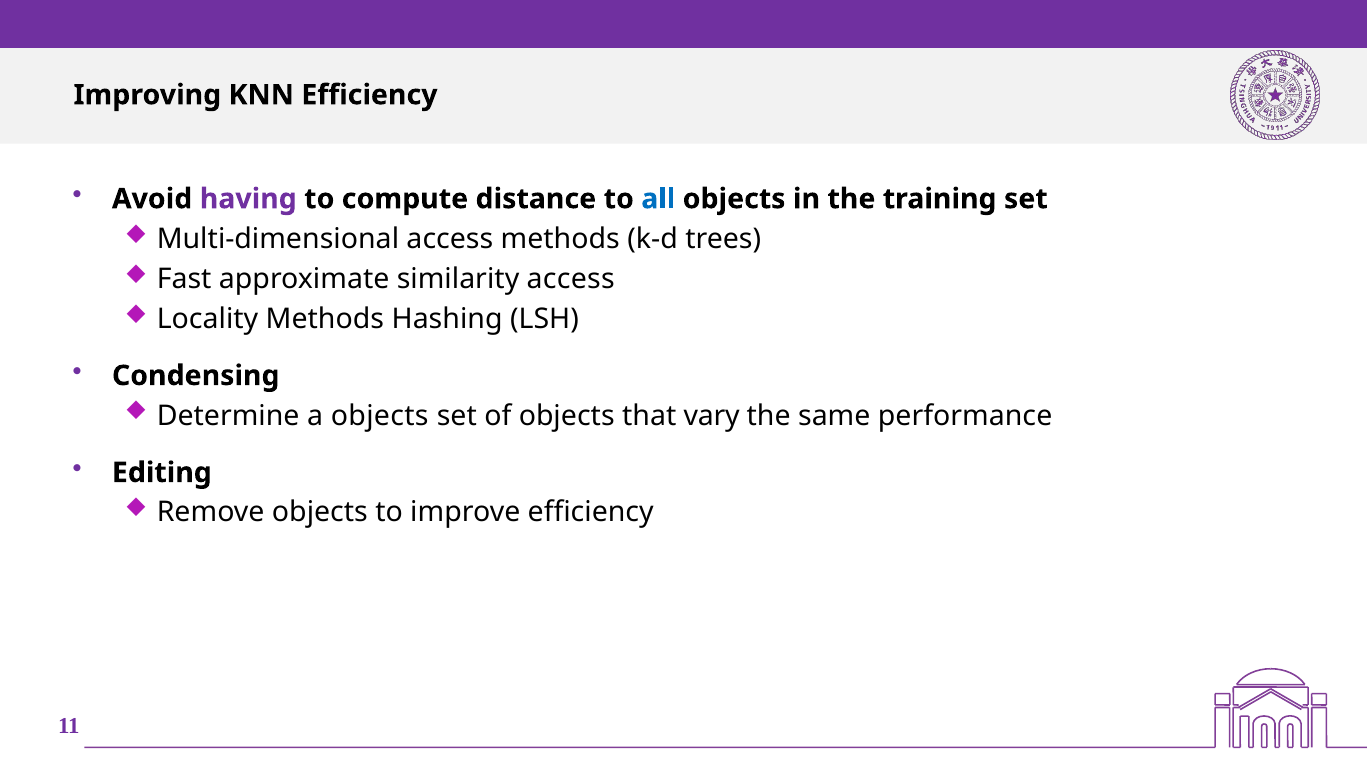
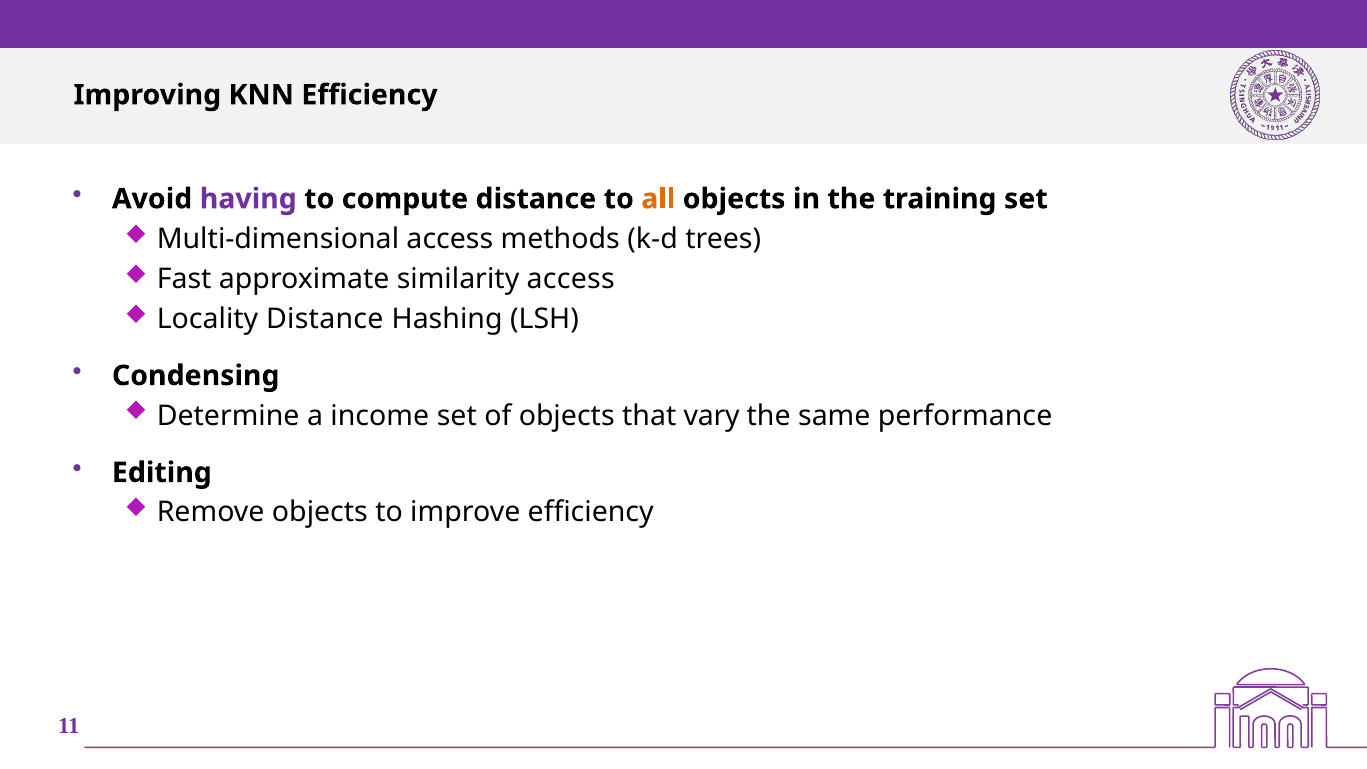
all colour: blue -> orange (658, 199)
Locality Methods: Methods -> Distance (325, 319)
a objects: objects -> income (380, 416)
